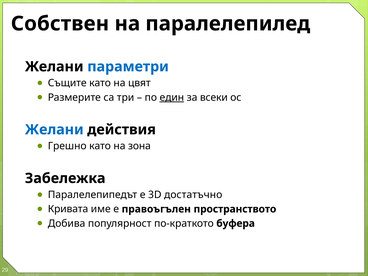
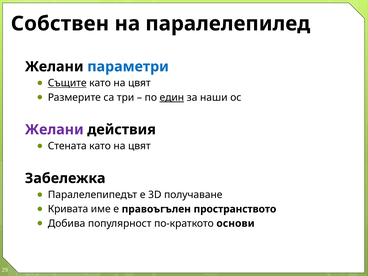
Същите underline: none -> present (67, 83)
всеки: всеки -> наши (214, 97)
Желани colour: blue -> purple (54, 130)
Грешно: Грешно -> Стената (67, 146)
зона: зона -> цвят (139, 146)
достатъчно: достатъчно -> получаване (193, 195)
буфера: буфера -> основи (235, 223)
